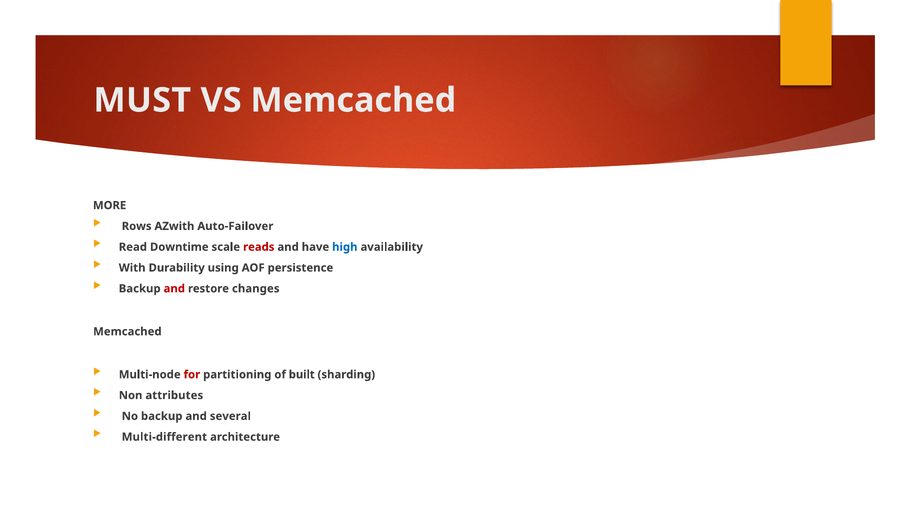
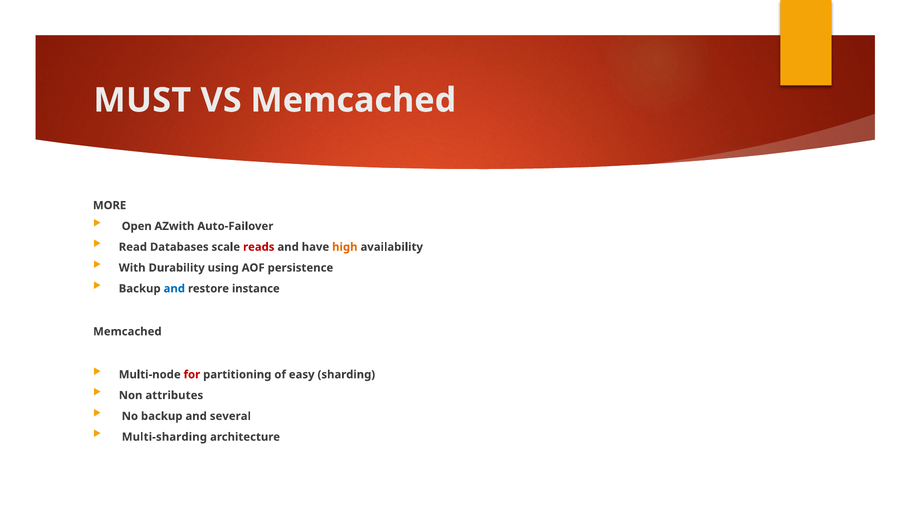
Rows: Rows -> Open (137, 226)
Downtime: Downtime -> Databases (179, 247)
high colour: blue -> orange (345, 247)
and colour: red -> blue (174, 289)
changes: changes -> instance (256, 289)
built: built -> easy (302, 375)
Multi-different: Multi-different -> Multi-sharding (164, 437)
